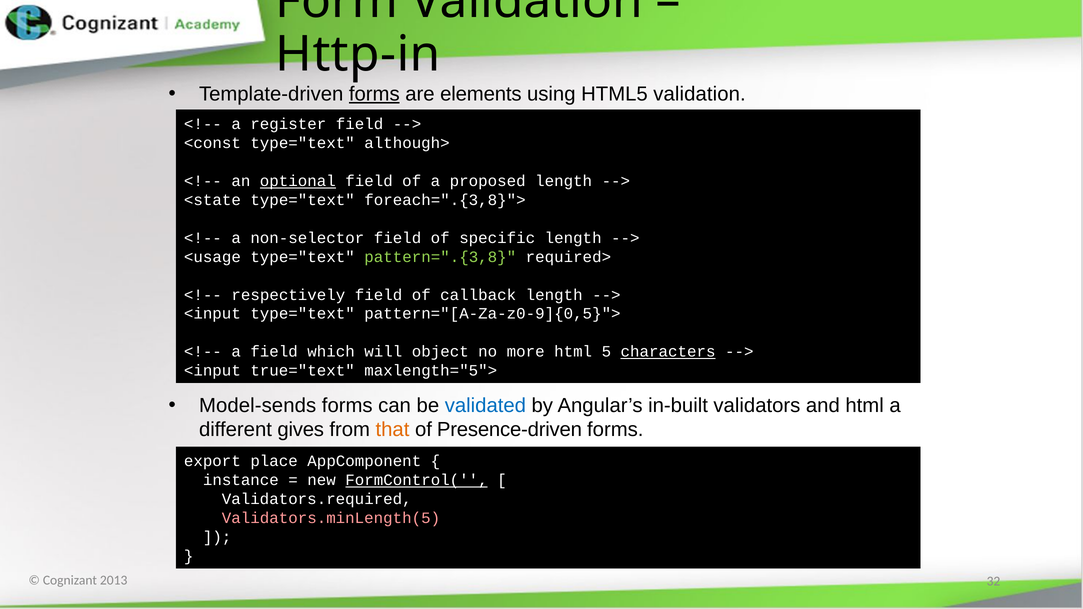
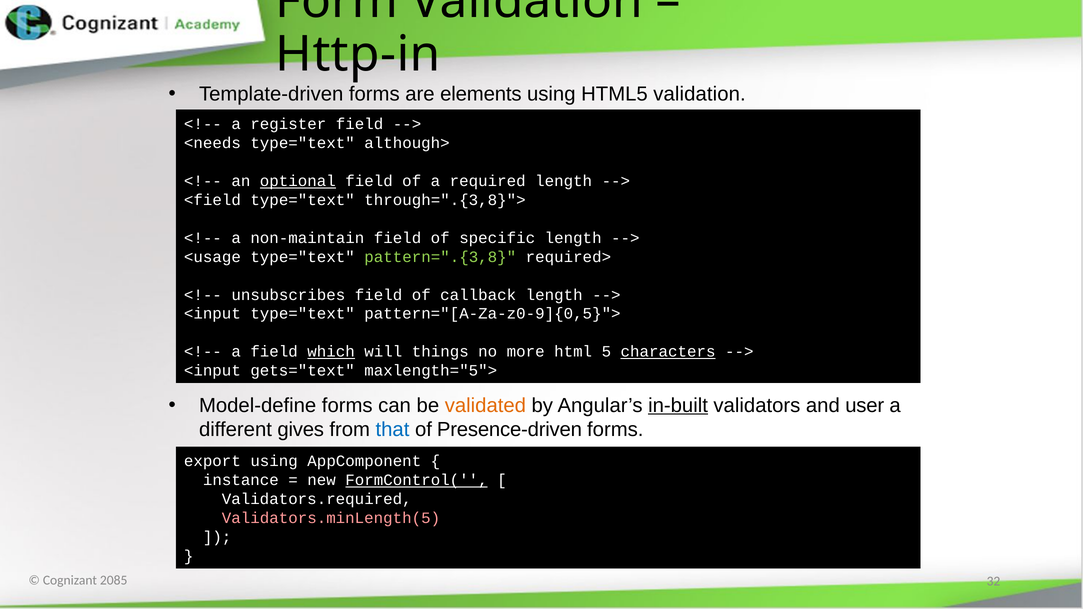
forms underline: present -> none (374, 94)
<const: <const -> <needs (212, 143)
proposed: proposed -> required (488, 181)
<state: <state -> <field (212, 200)
foreach=".{3,8}">: foreach=".{3,8}"> -> through=".{3,8}"> (445, 200)
non-selector: non-selector -> non-maintain (307, 238)
respectively: respectively -> unsubscribes (288, 295)
which underline: none -> present (331, 352)
object: object -> things (440, 352)
true="text: true="text -> gets="text (303, 371)
Model-sends: Model-sends -> Model-define (258, 406)
validated colour: blue -> orange (485, 406)
in-built underline: none -> present (678, 406)
and html: html -> user (865, 406)
that colour: orange -> blue (392, 430)
export place: place -> using (274, 461)
2013: 2013 -> 2085 (114, 580)
